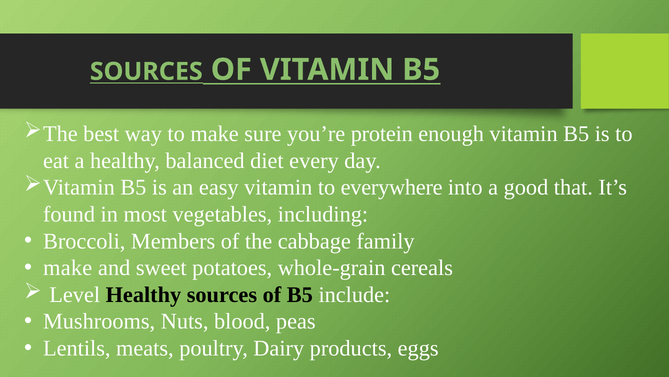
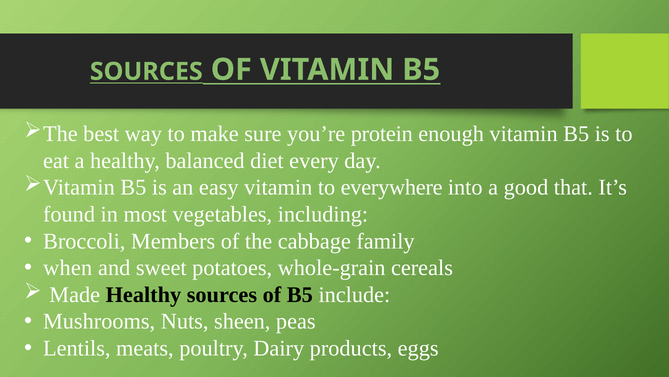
make: make -> when (68, 267)
Level: Level -> Made (75, 294)
blood: blood -> sheen (242, 321)
